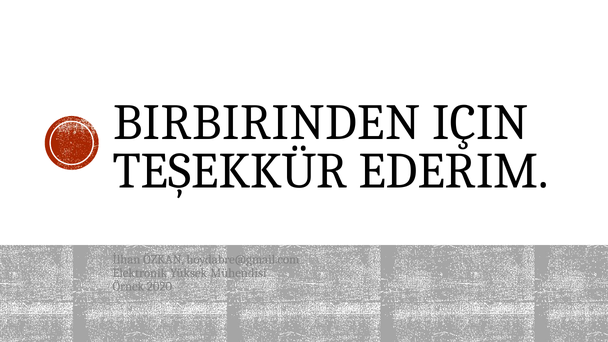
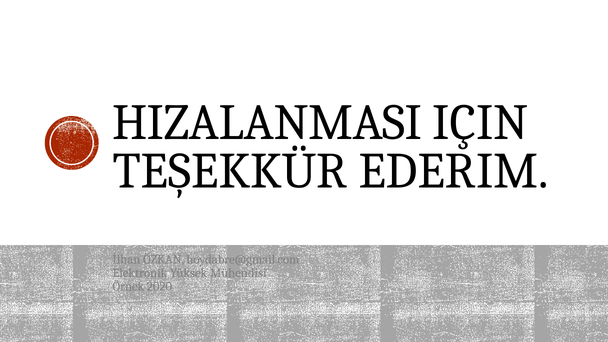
BIRBIRINDEN: BIRBIRINDEN -> HIZALANMASI (267, 122)
